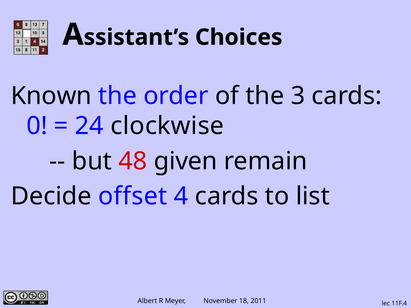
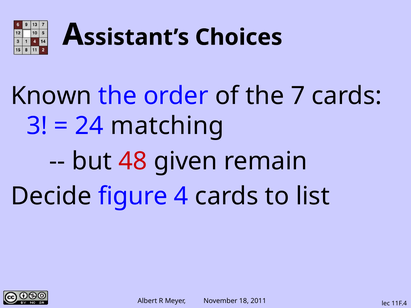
3: 3 -> 7 (298, 96)
0: 0 -> 3 (37, 126)
clockwise: clockwise -> matching (167, 126)
offset: offset -> figure (133, 196)
